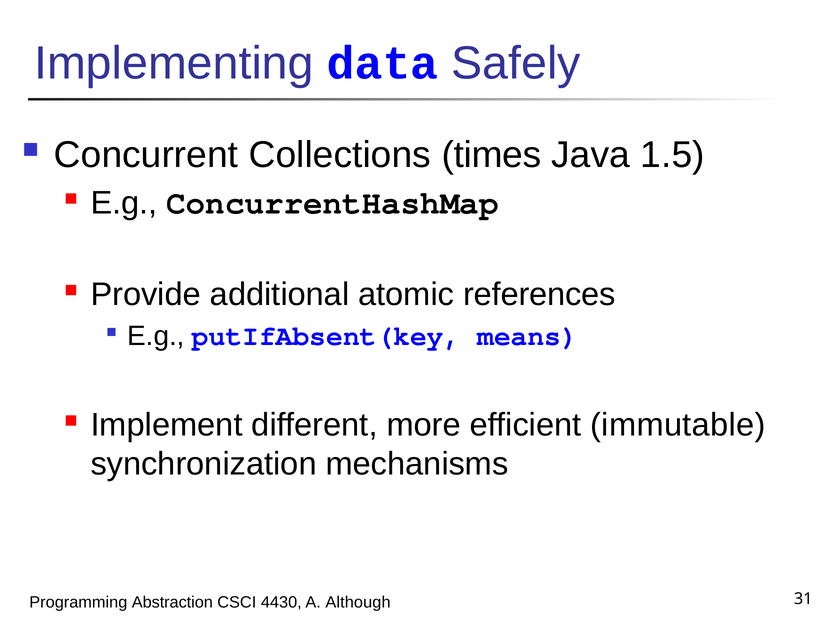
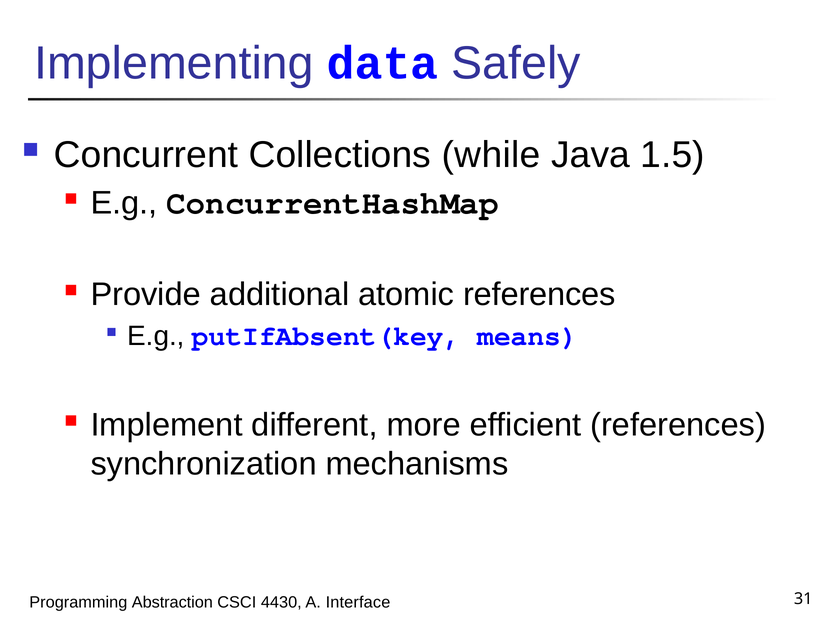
times: times -> while (491, 155)
efficient immutable: immutable -> references (678, 425)
Although: Although -> Interface (358, 602)
